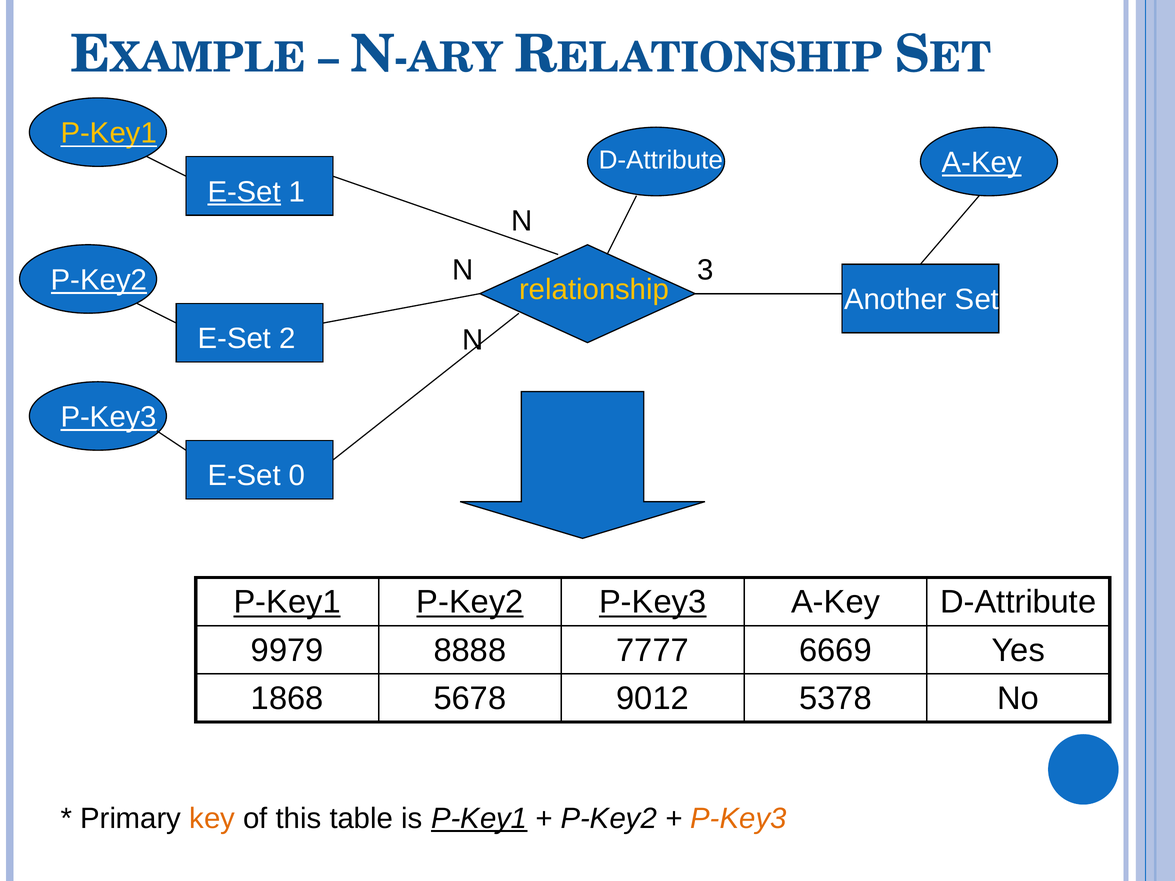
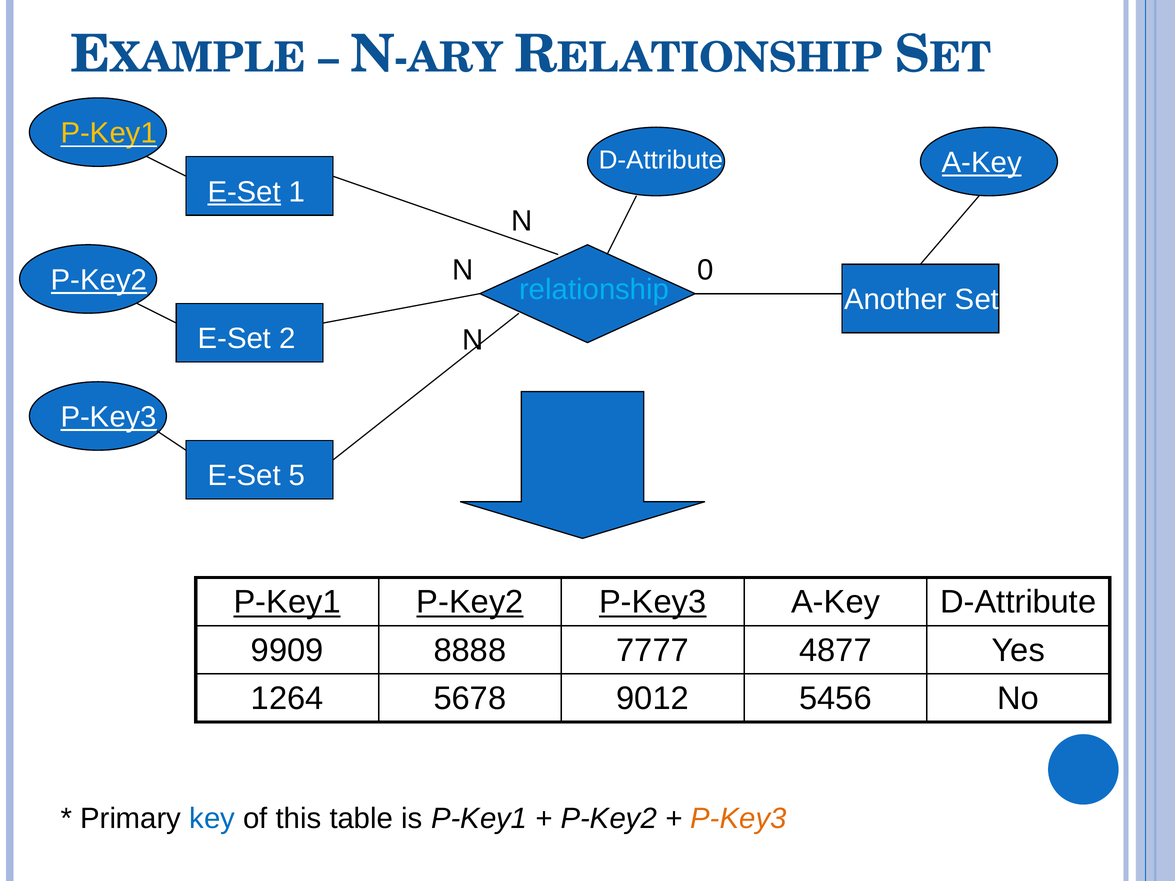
3: 3 -> 0 (705, 270)
relationship colour: yellow -> light blue (594, 290)
0: 0 -> 5 (297, 476)
9979: 9979 -> 9909 (287, 651)
6669: 6669 -> 4877 (835, 651)
1868: 1868 -> 1264 (287, 699)
5378: 5378 -> 5456 (835, 699)
key colour: orange -> blue (212, 819)
P-Key1 underline: present -> none (479, 819)
